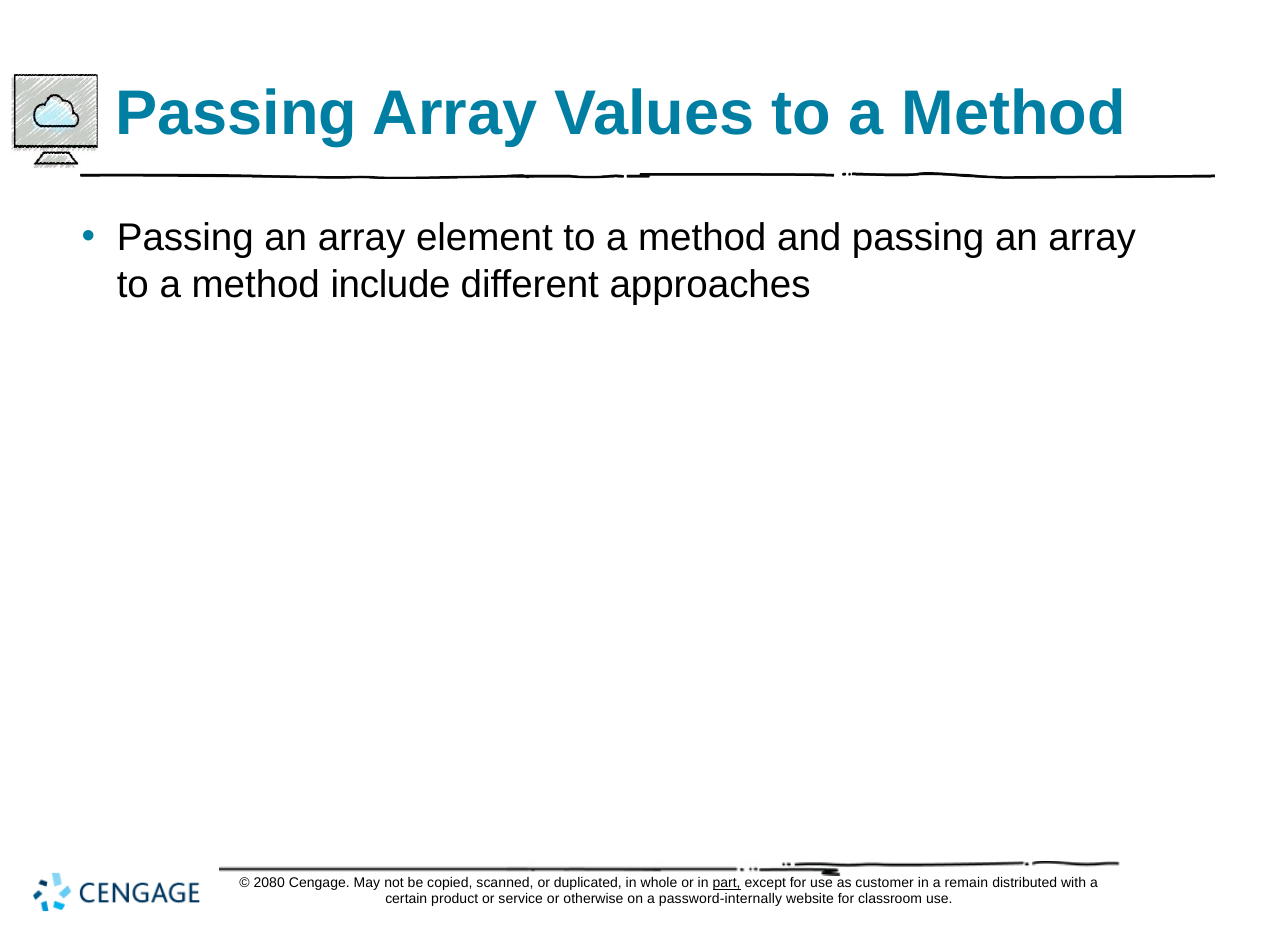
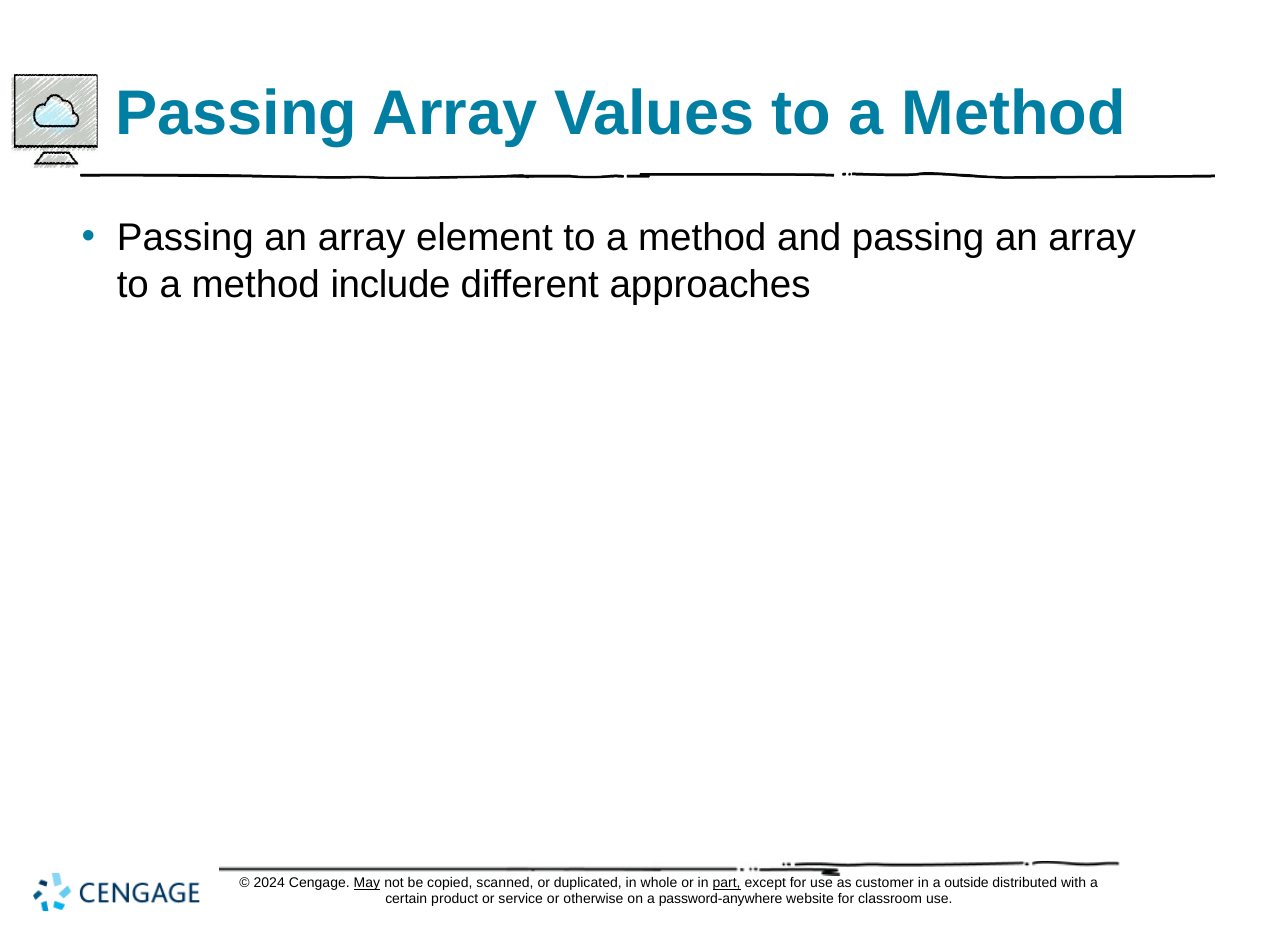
2080: 2080 -> 2024 (269, 884)
May underline: none -> present (367, 884)
remain: remain -> outside (967, 884)
password-internally: password-internally -> password-anywhere (721, 900)
